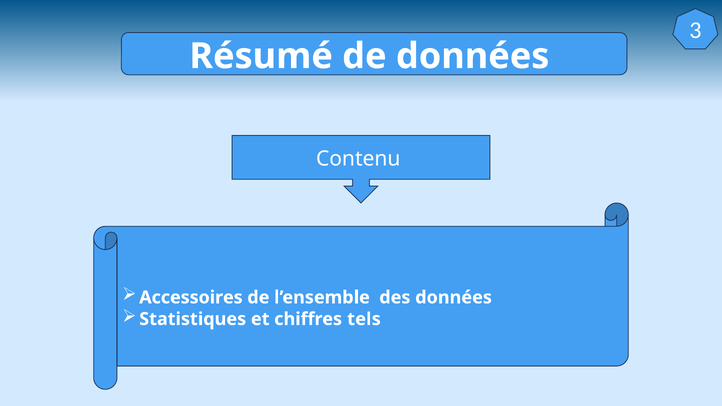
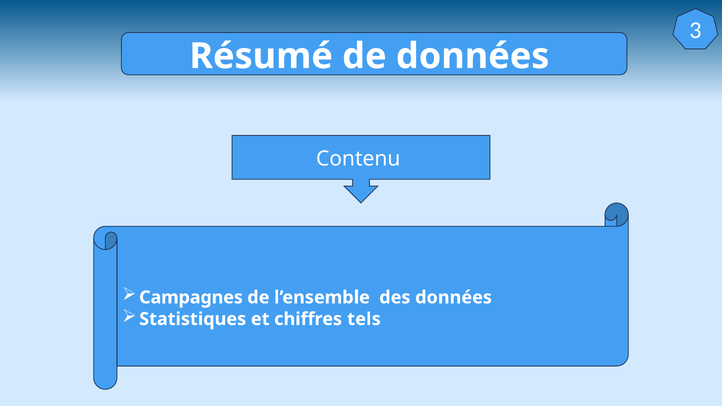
Accessoires: Accessoires -> Campagnes (191, 298)
